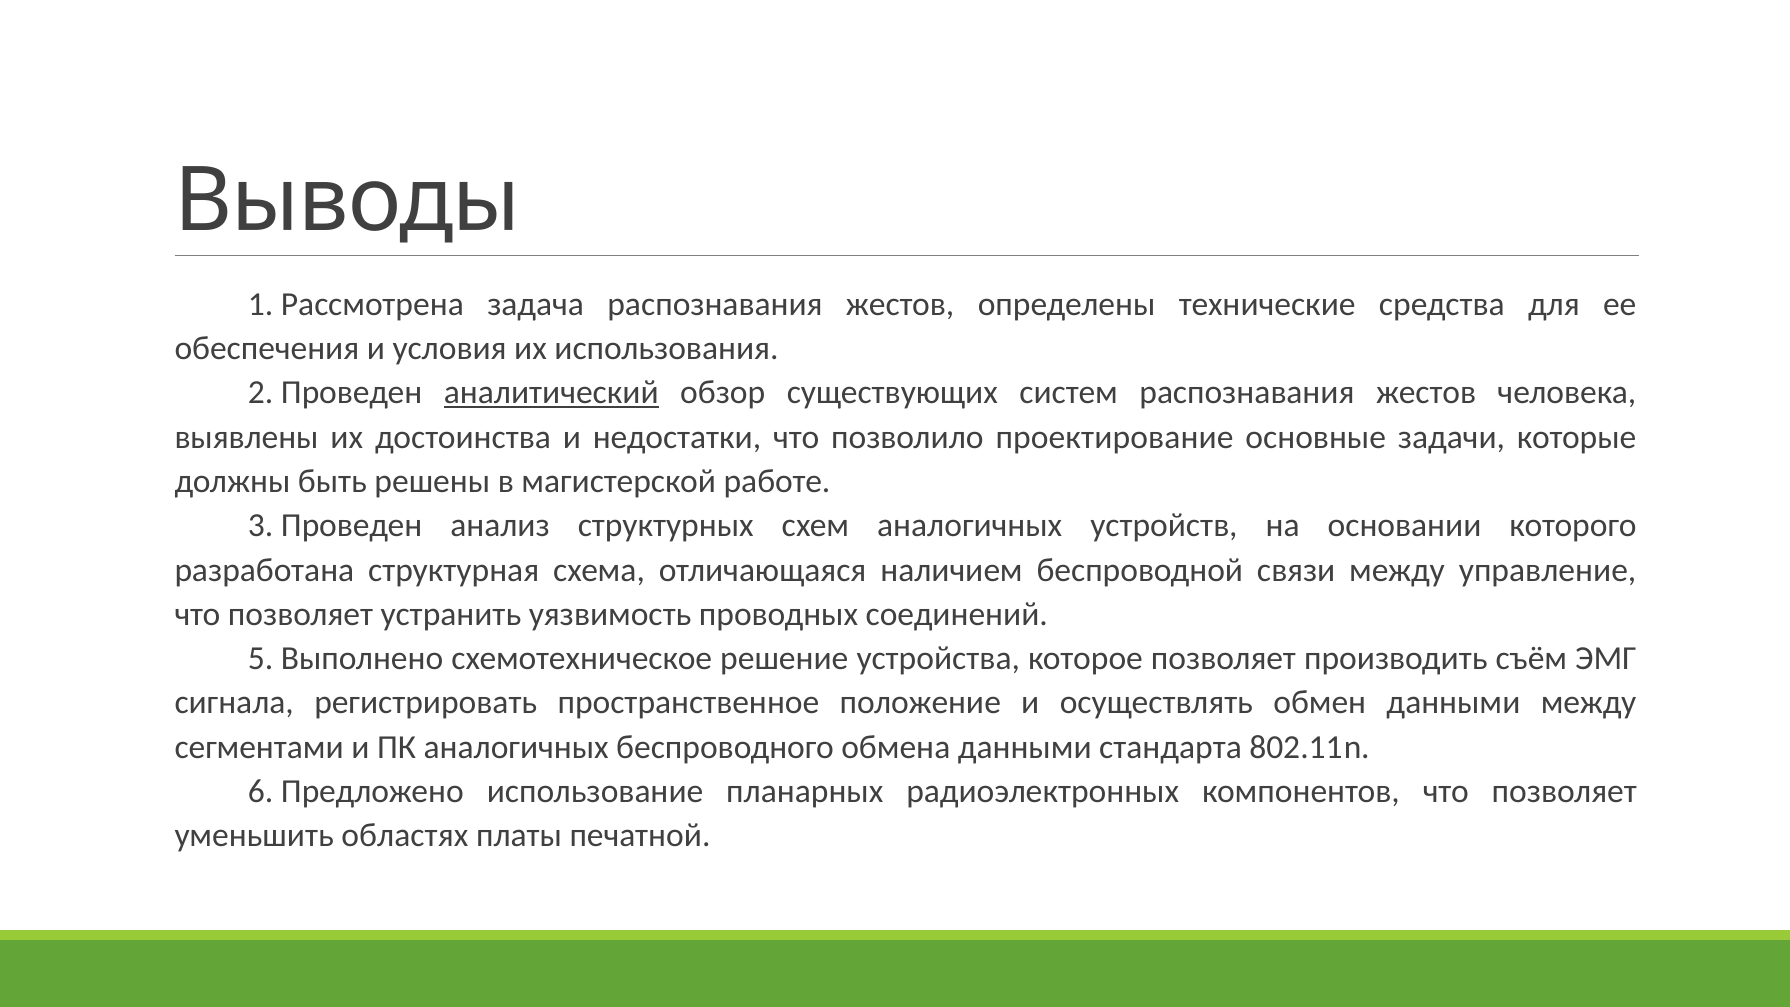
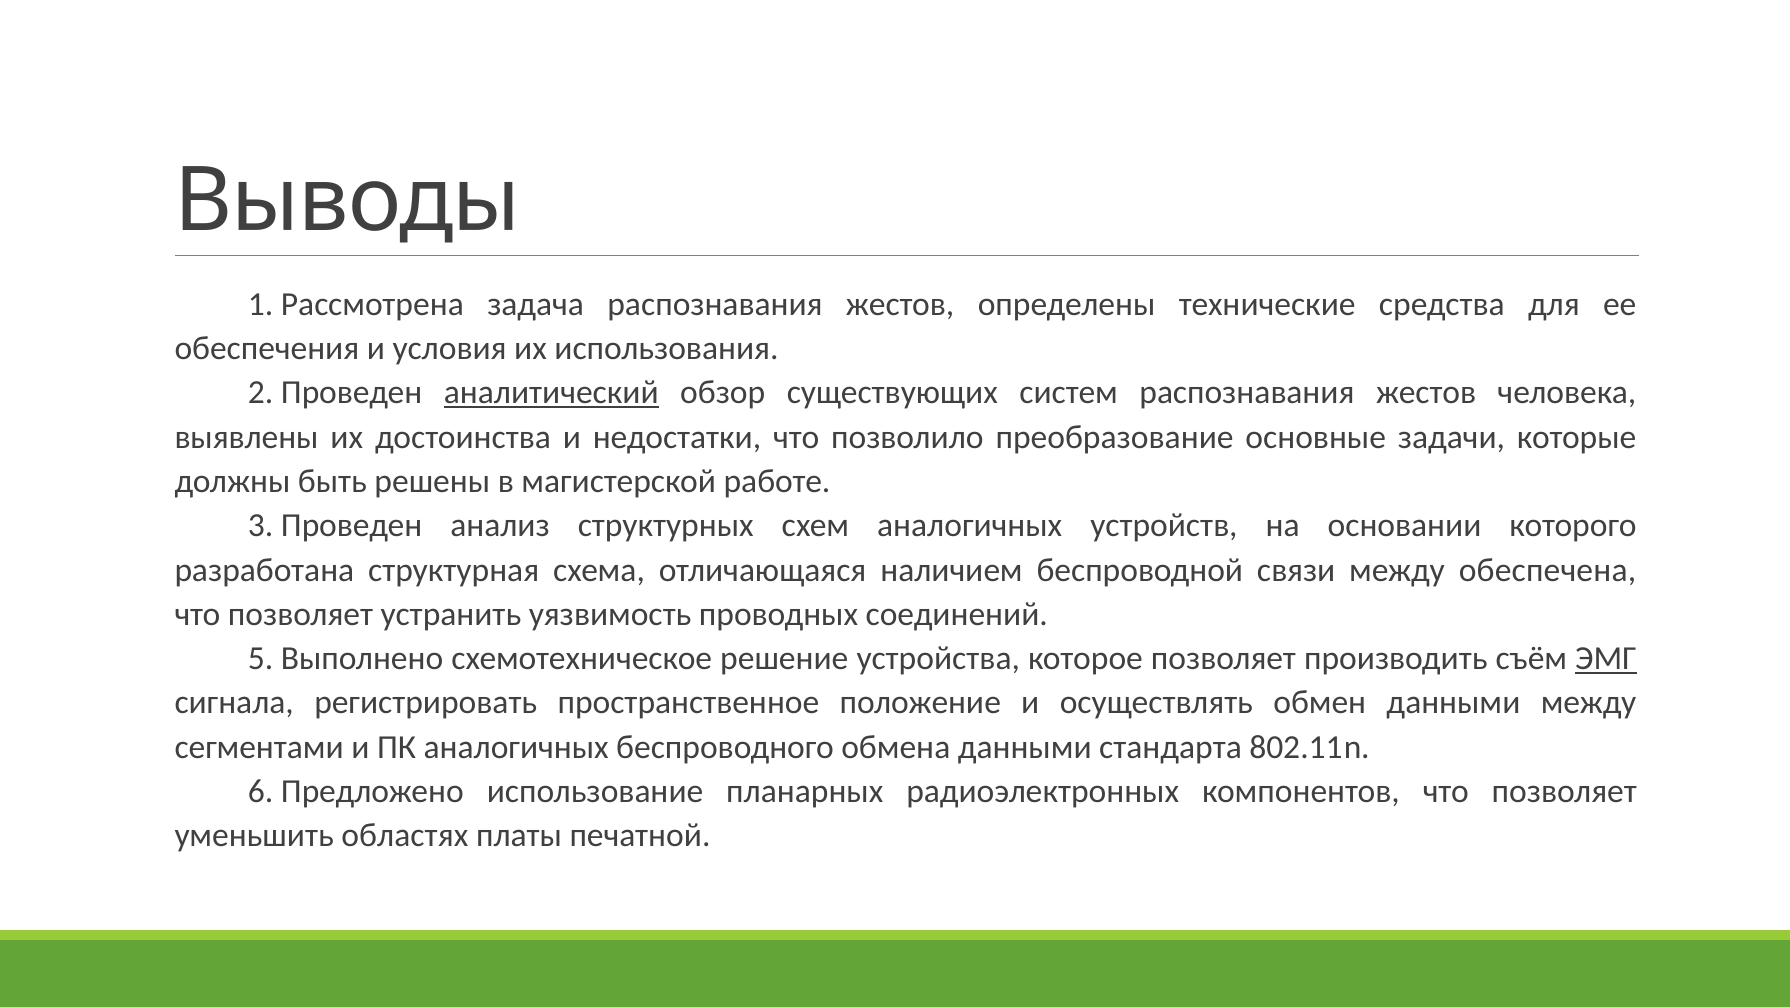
проектирование: проектирование -> преобразование (1115, 437)
управление: управление -> обеспечена (1547, 570)
ЭМГ underline: none -> present (1606, 659)
